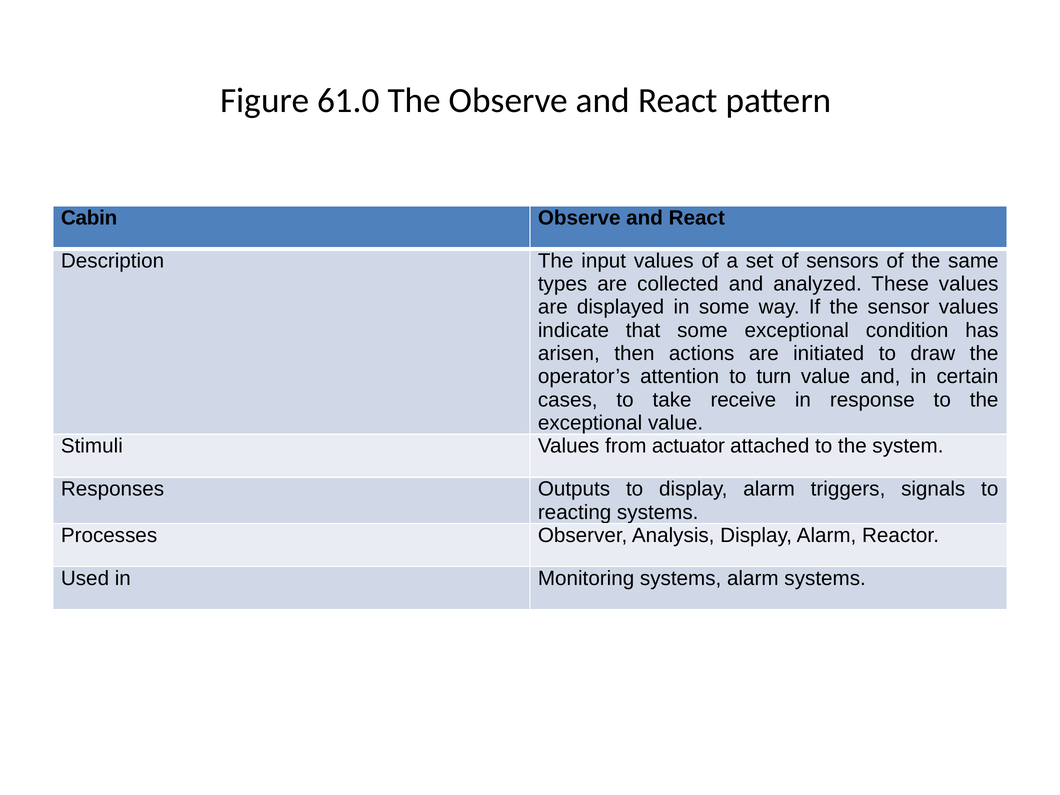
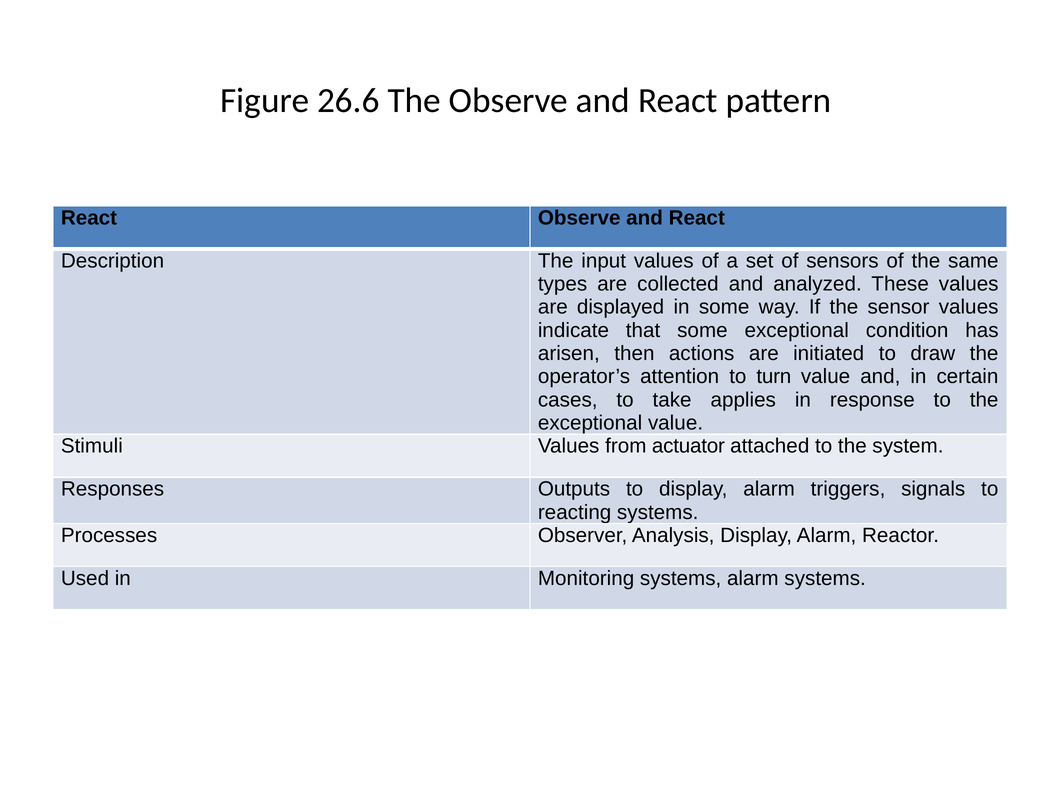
61.0: 61.0 -> 26.6 (348, 101)
Cabin: Cabin -> React (89, 218)
receive: receive -> applies (743, 400)
